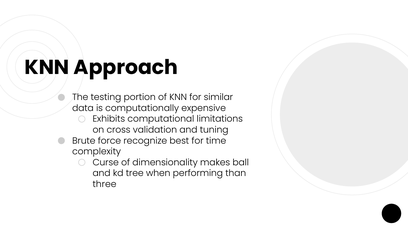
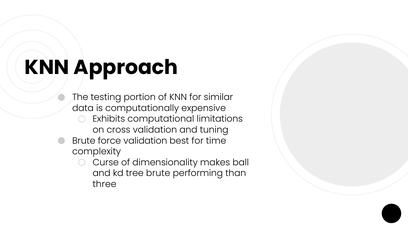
force recognize: recognize -> validation (145, 141)
tree when: when -> brute (158, 174)
